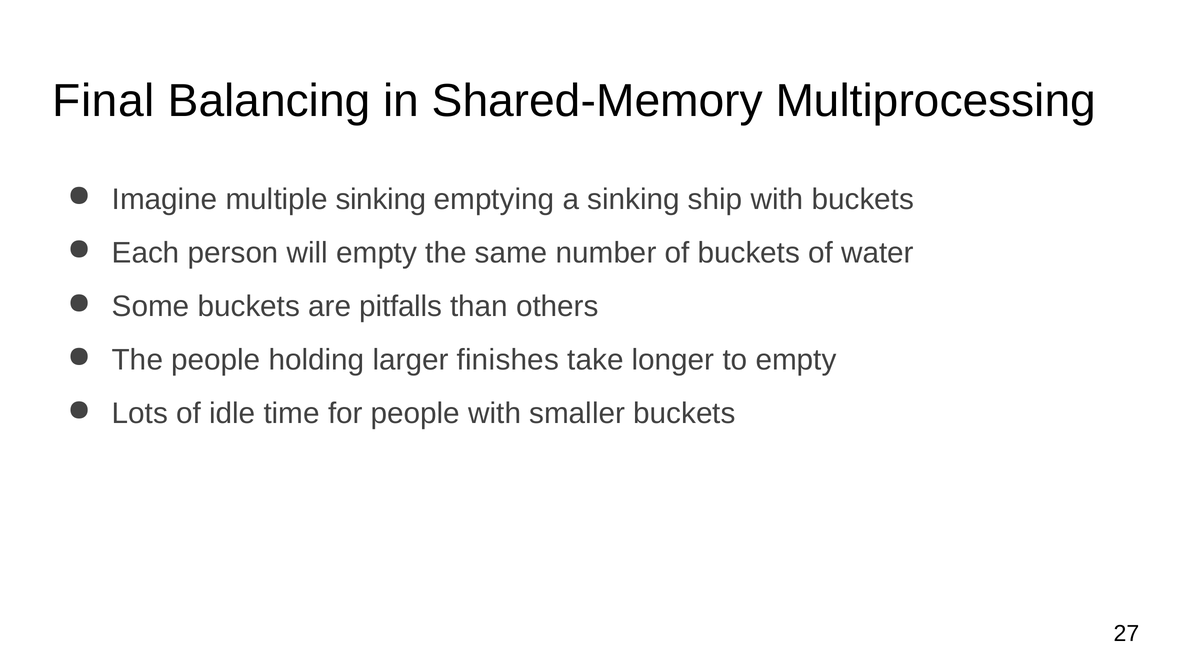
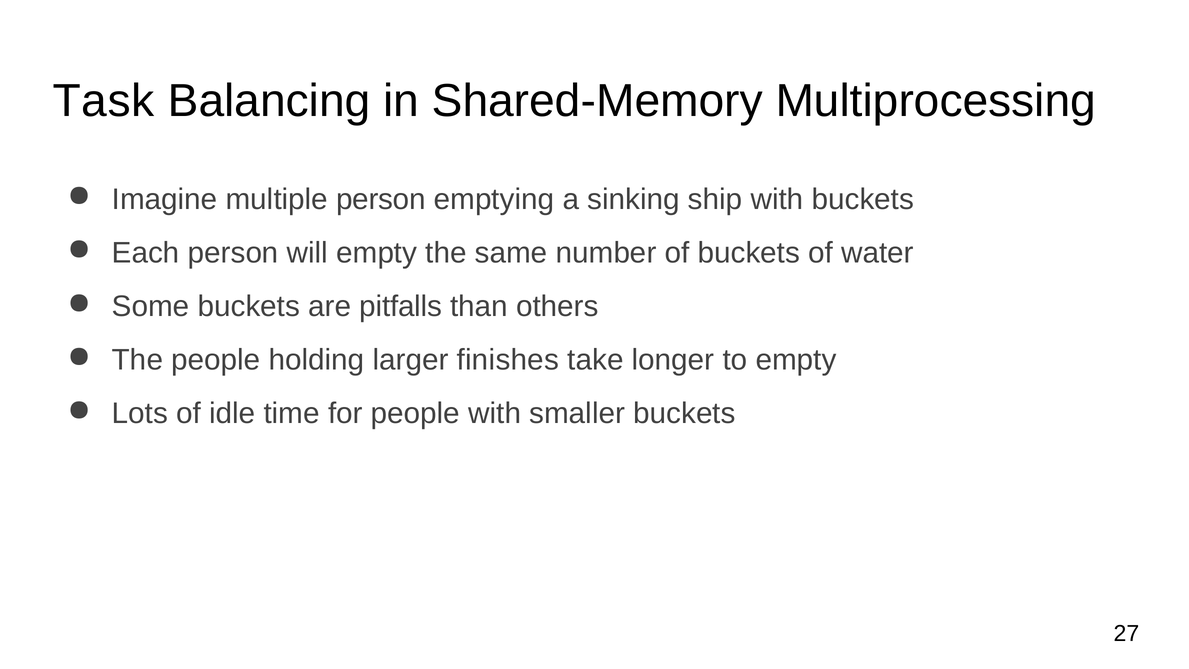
Final: Final -> Task (104, 101)
multiple sinking: sinking -> person (381, 199)
